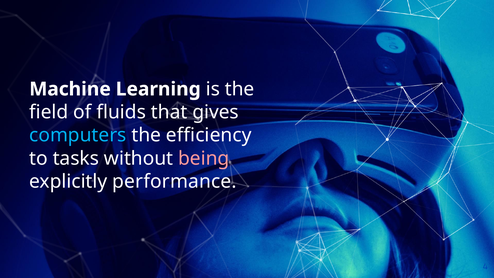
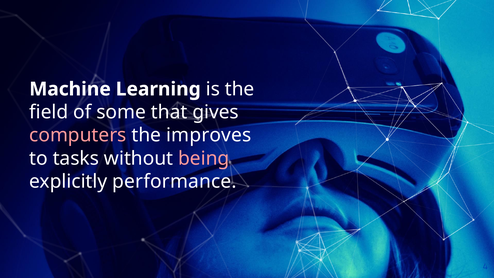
fluids: fluids -> some (121, 112)
computers colour: light blue -> pink (78, 135)
efficiency: efficiency -> improves (209, 135)
